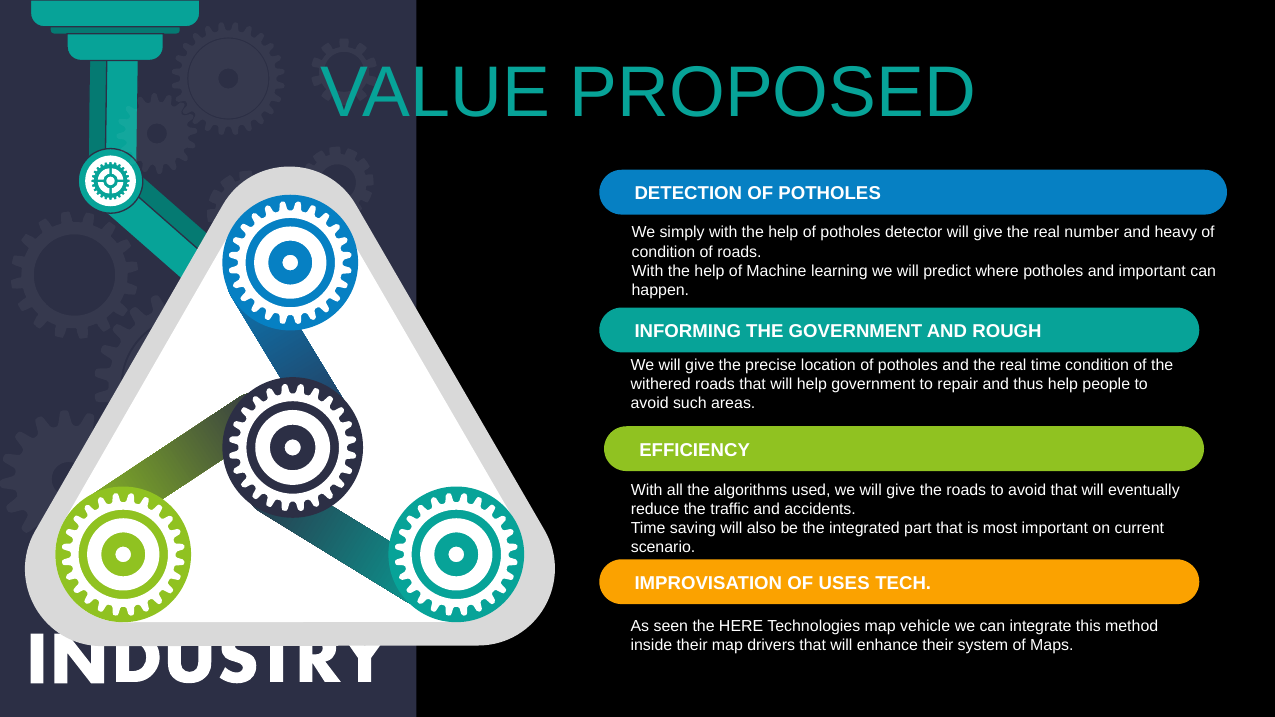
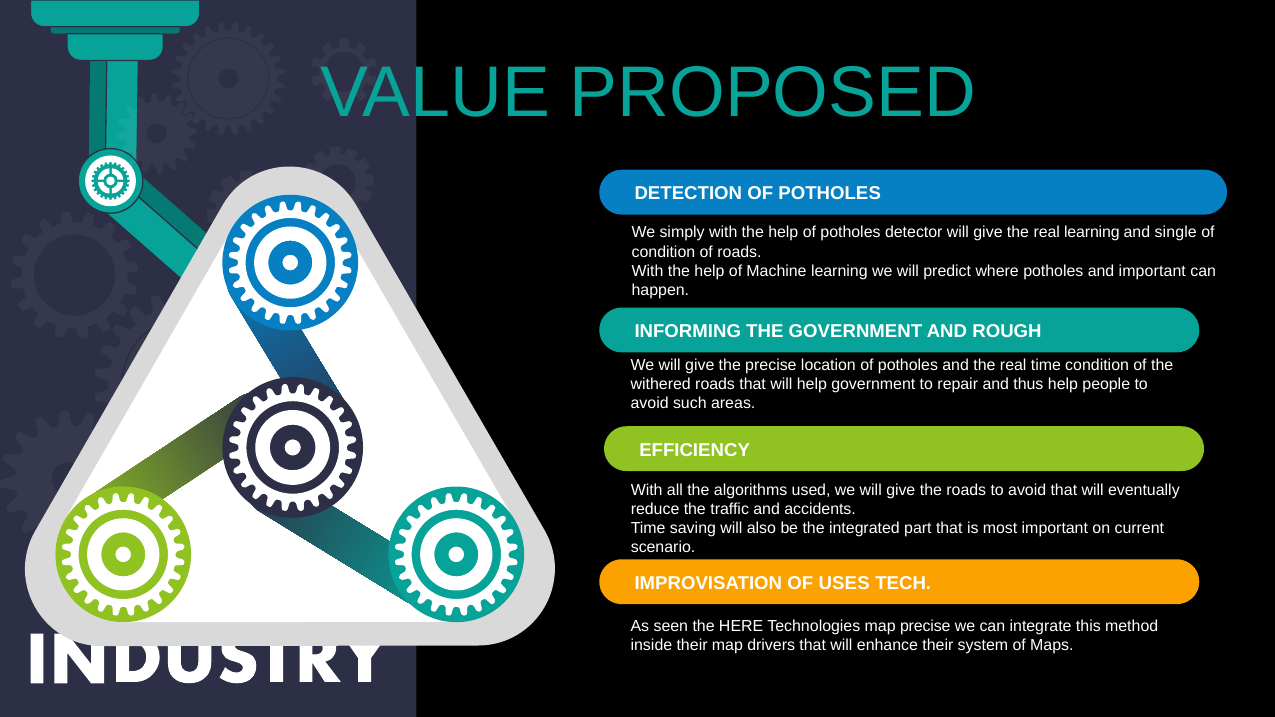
real number: number -> learning (1092, 233)
heavy: heavy -> single (1176, 233)
map vehicle: vehicle -> precise (925, 627)
